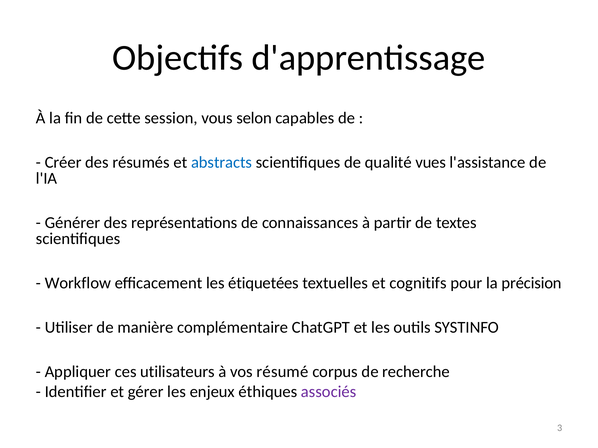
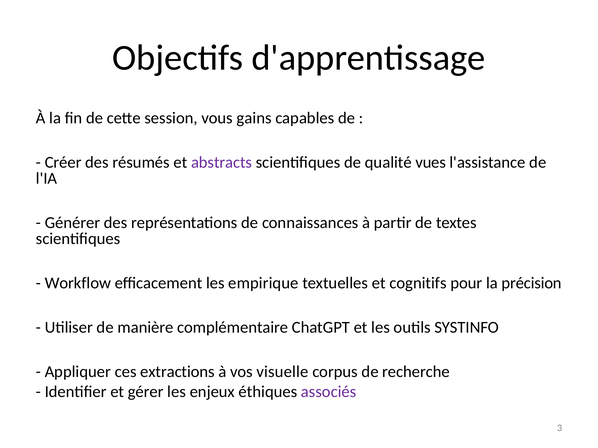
selon: selon -> gains (254, 118)
abstracts colour: blue -> purple (222, 162)
étiquetées: étiquetées -> empirique (263, 283)
utilisateurs: utilisateurs -> extractions (177, 372)
résumé: résumé -> visuelle (282, 372)
